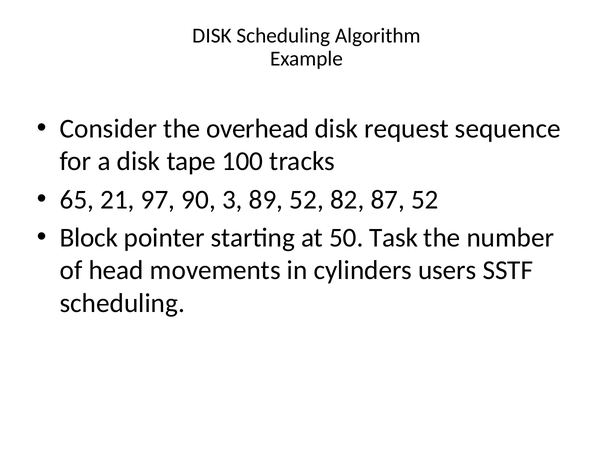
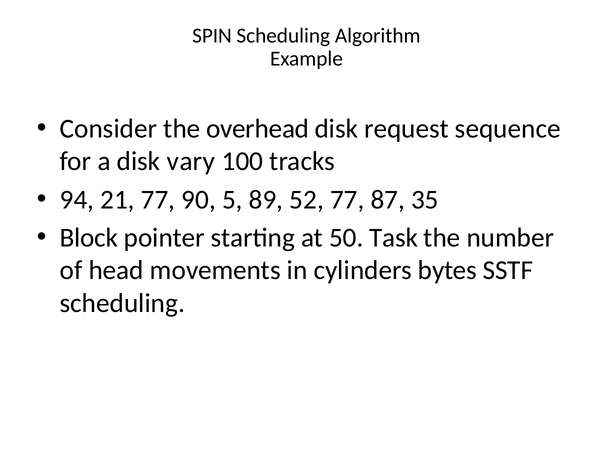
DISK: DISK -> SPIN (212, 36)
tape: tape -> vary (191, 161)
65: 65 -> 94 (77, 199)
21 97: 97 -> 77 (158, 199)
3: 3 -> 5 (232, 199)
52 82: 82 -> 77 (347, 199)
87 52: 52 -> 35 (425, 199)
users: users -> bytes (447, 270)
